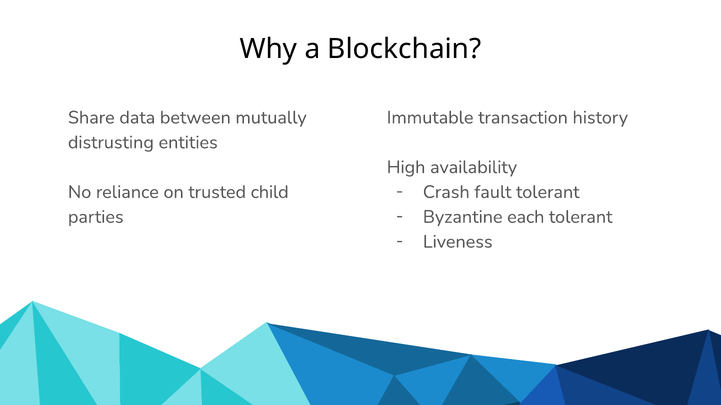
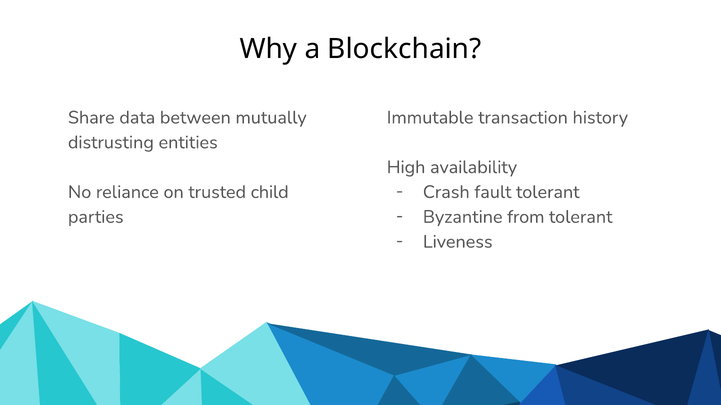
each: each -> from (526, 217)
